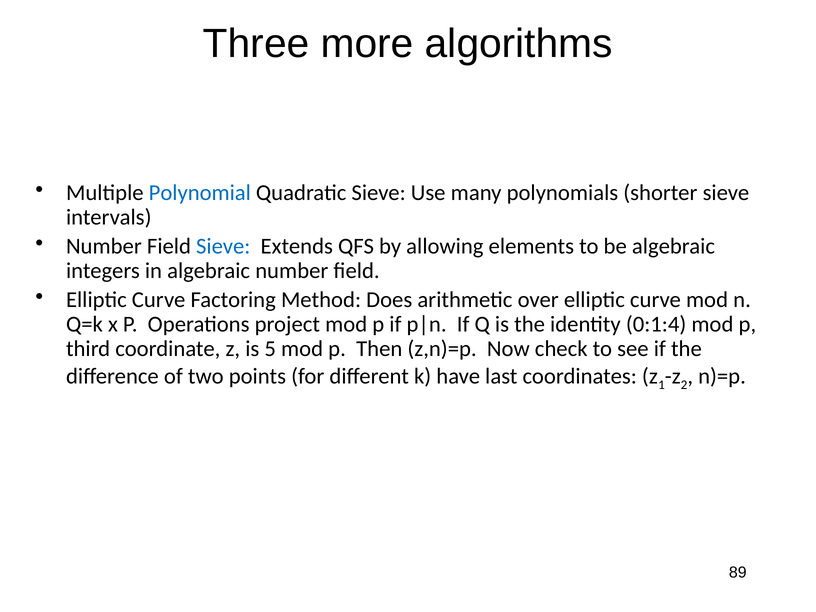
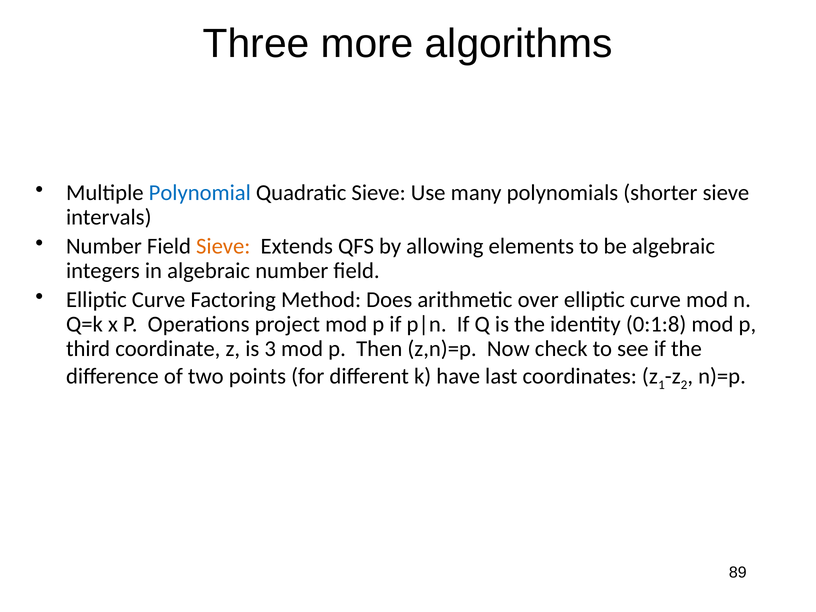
Sieve colour: blue -> orange (223, 247)
0:1:4: 0:1:4 -> 0:1:8 (656, 324)
5: 5 -> 3 (270, 349)
